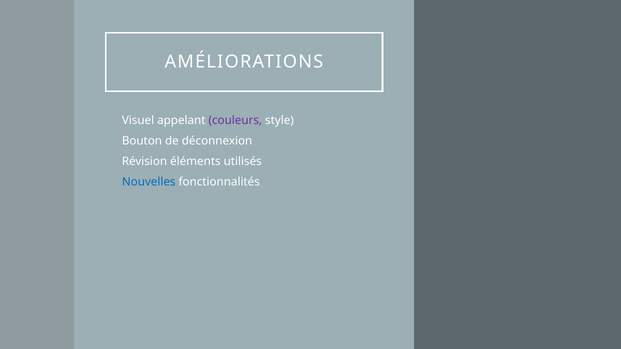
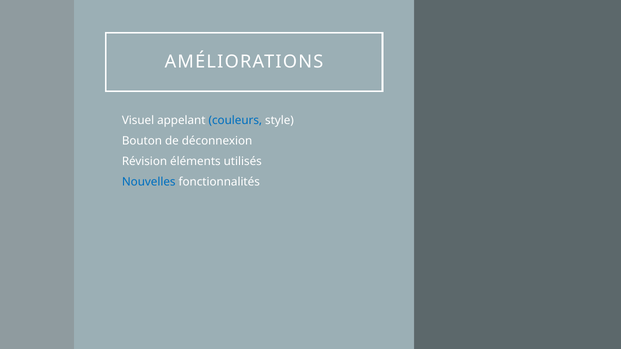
couleurs colour: purple -> blue (235, 121)
